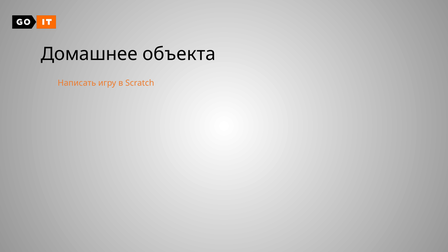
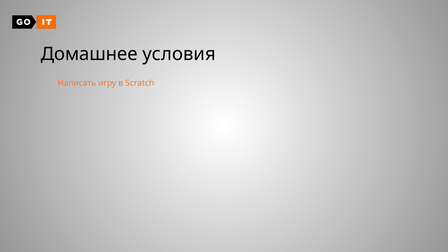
объекта: объекта -> условия (179, 54)
